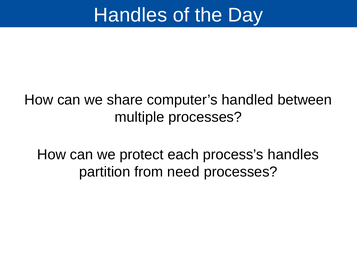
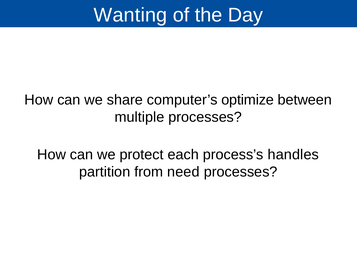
Handles: Handles -> Wanting (130, 15)
handled: handled -> optimize (248, 100)
